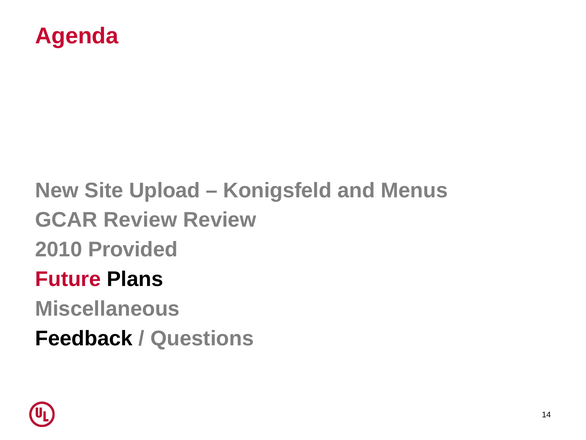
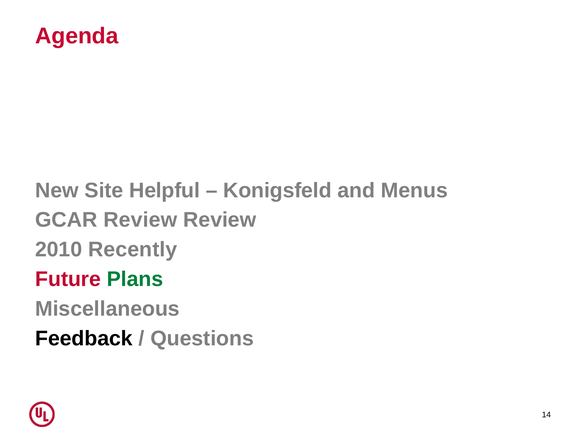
Upload: Upload -> Helpful (165, 190)
Provided: Provided -> Recently (133, 249)
Plans colour: black -> green (135, 279)
